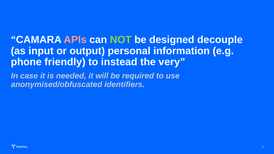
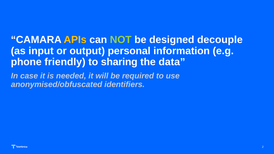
APIs colour: pink -> yellow (75, 40)
instead: instead -> sharing (119, 62)
very: very -> data (172, 62)
